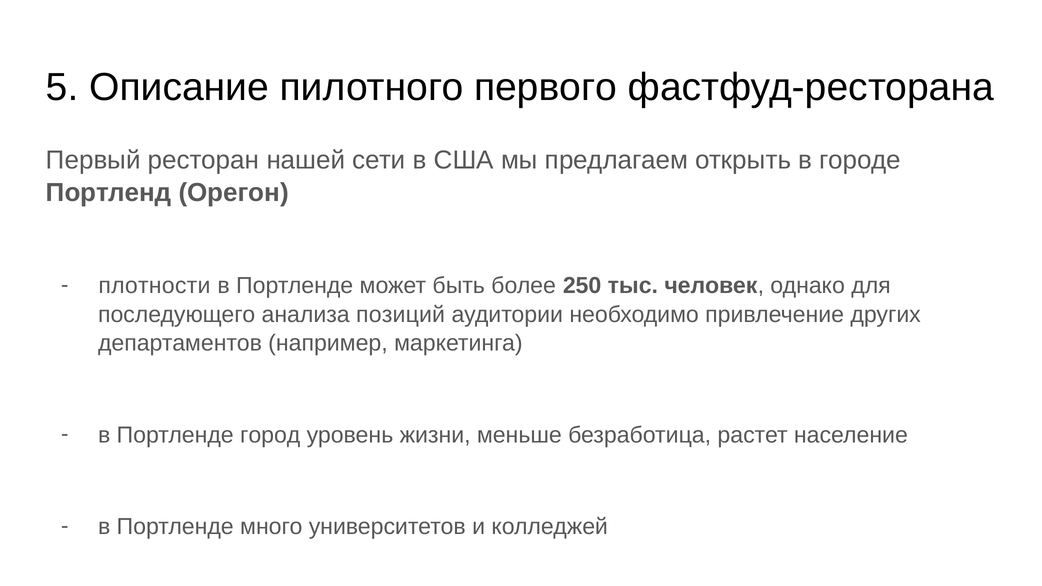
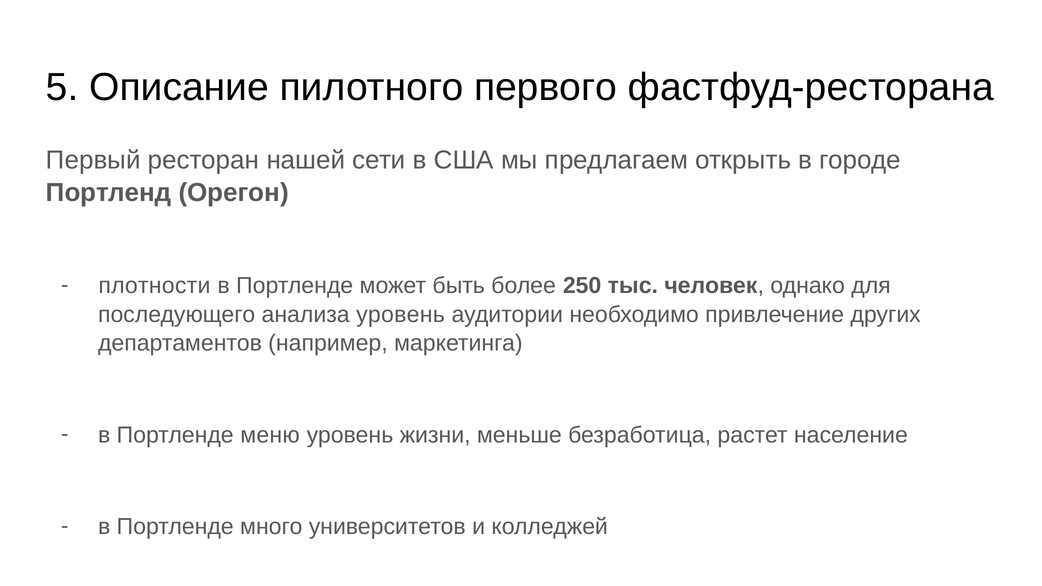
анализа позиций: позиций -> уровень (401, 315)
город: город -> меню (270, 435)
